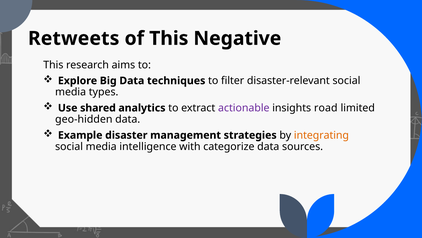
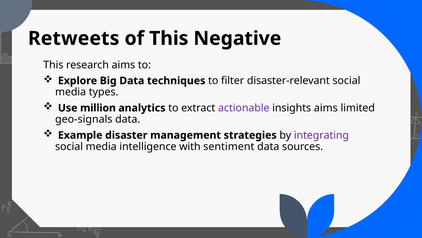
shared: shared -> million (98, 108)
insights road: road -> aims (326, 108)
geo-hidden: geo-hidden -> geo-signals (84, 119)
integrating colour: orange -> purple (321, 135)
categorize: categorize -> sentiment (229, 146)
